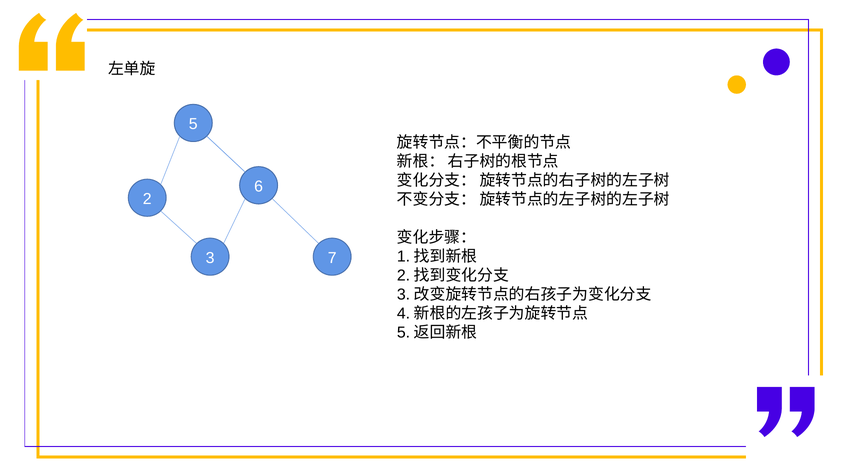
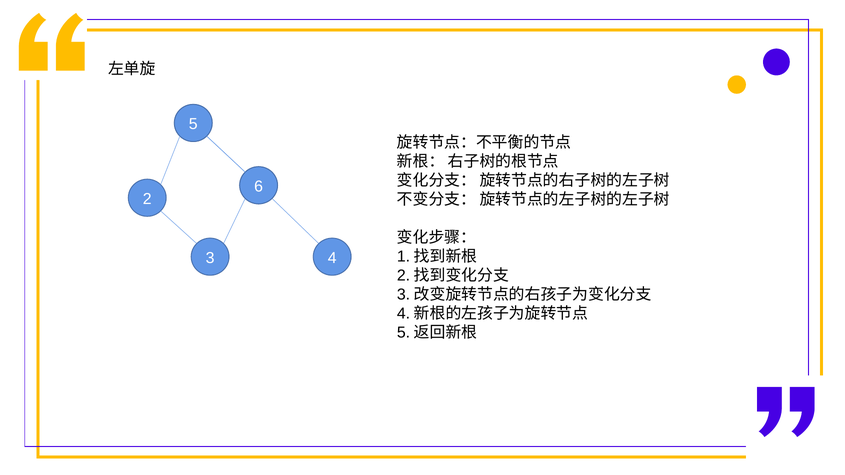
7: 7 -> 4 (332, 258)
